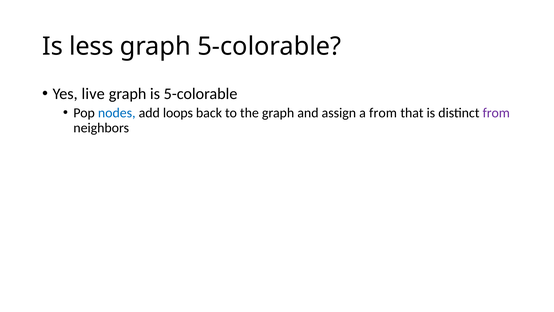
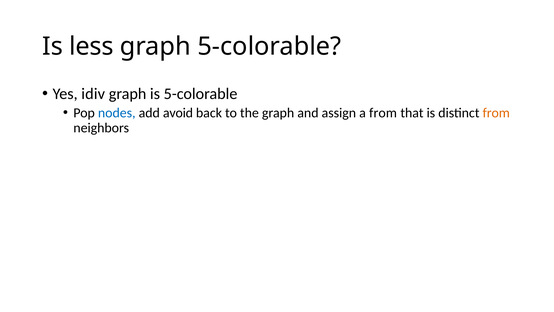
live: live -> idiv (93, 94)
loops: loops -> avoid (178, 113)
from colour: purple -> orange (496, 113)
